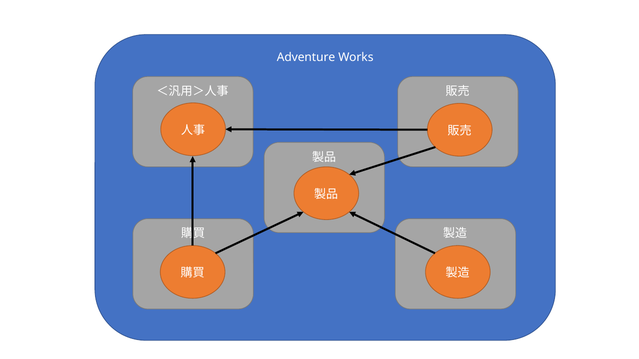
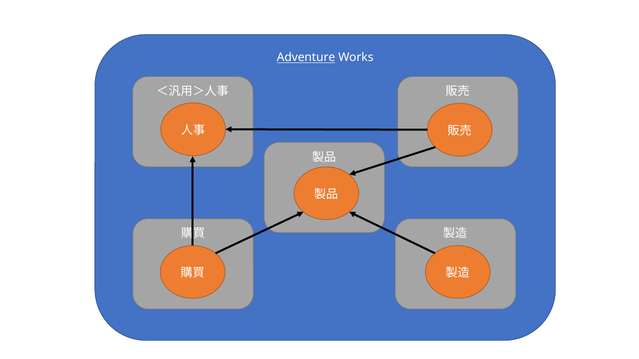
Adventure underline: none -> present (306, 58)
